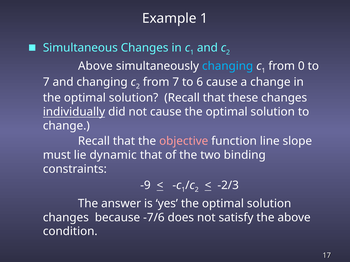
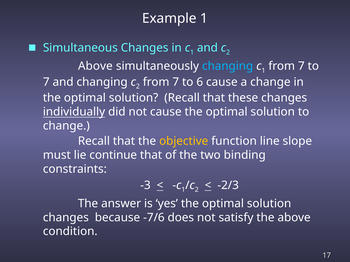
1 from 0: 0 -> 7 (301, 66)
objective colour: pink -> yellow (184, 141)
dynamic: dynamic -> continue (113, 155)
-9: -9 -> -3 (145, 186)
